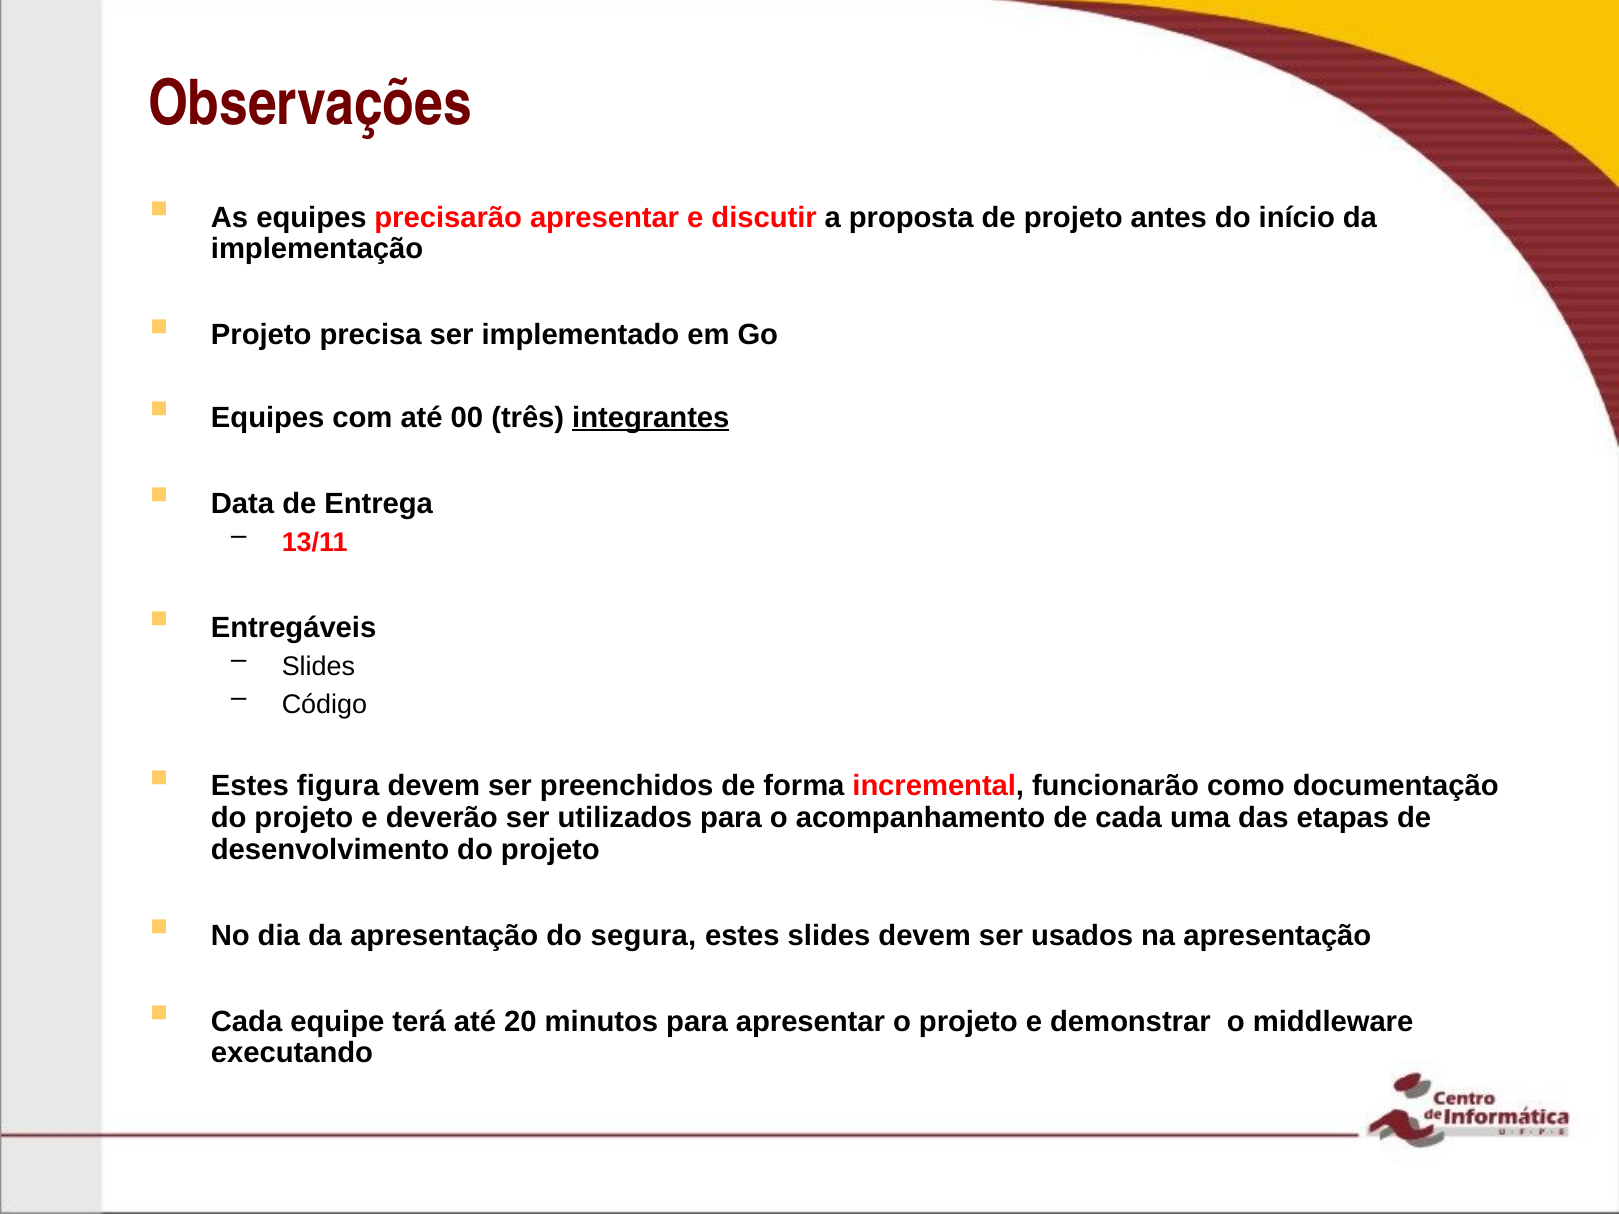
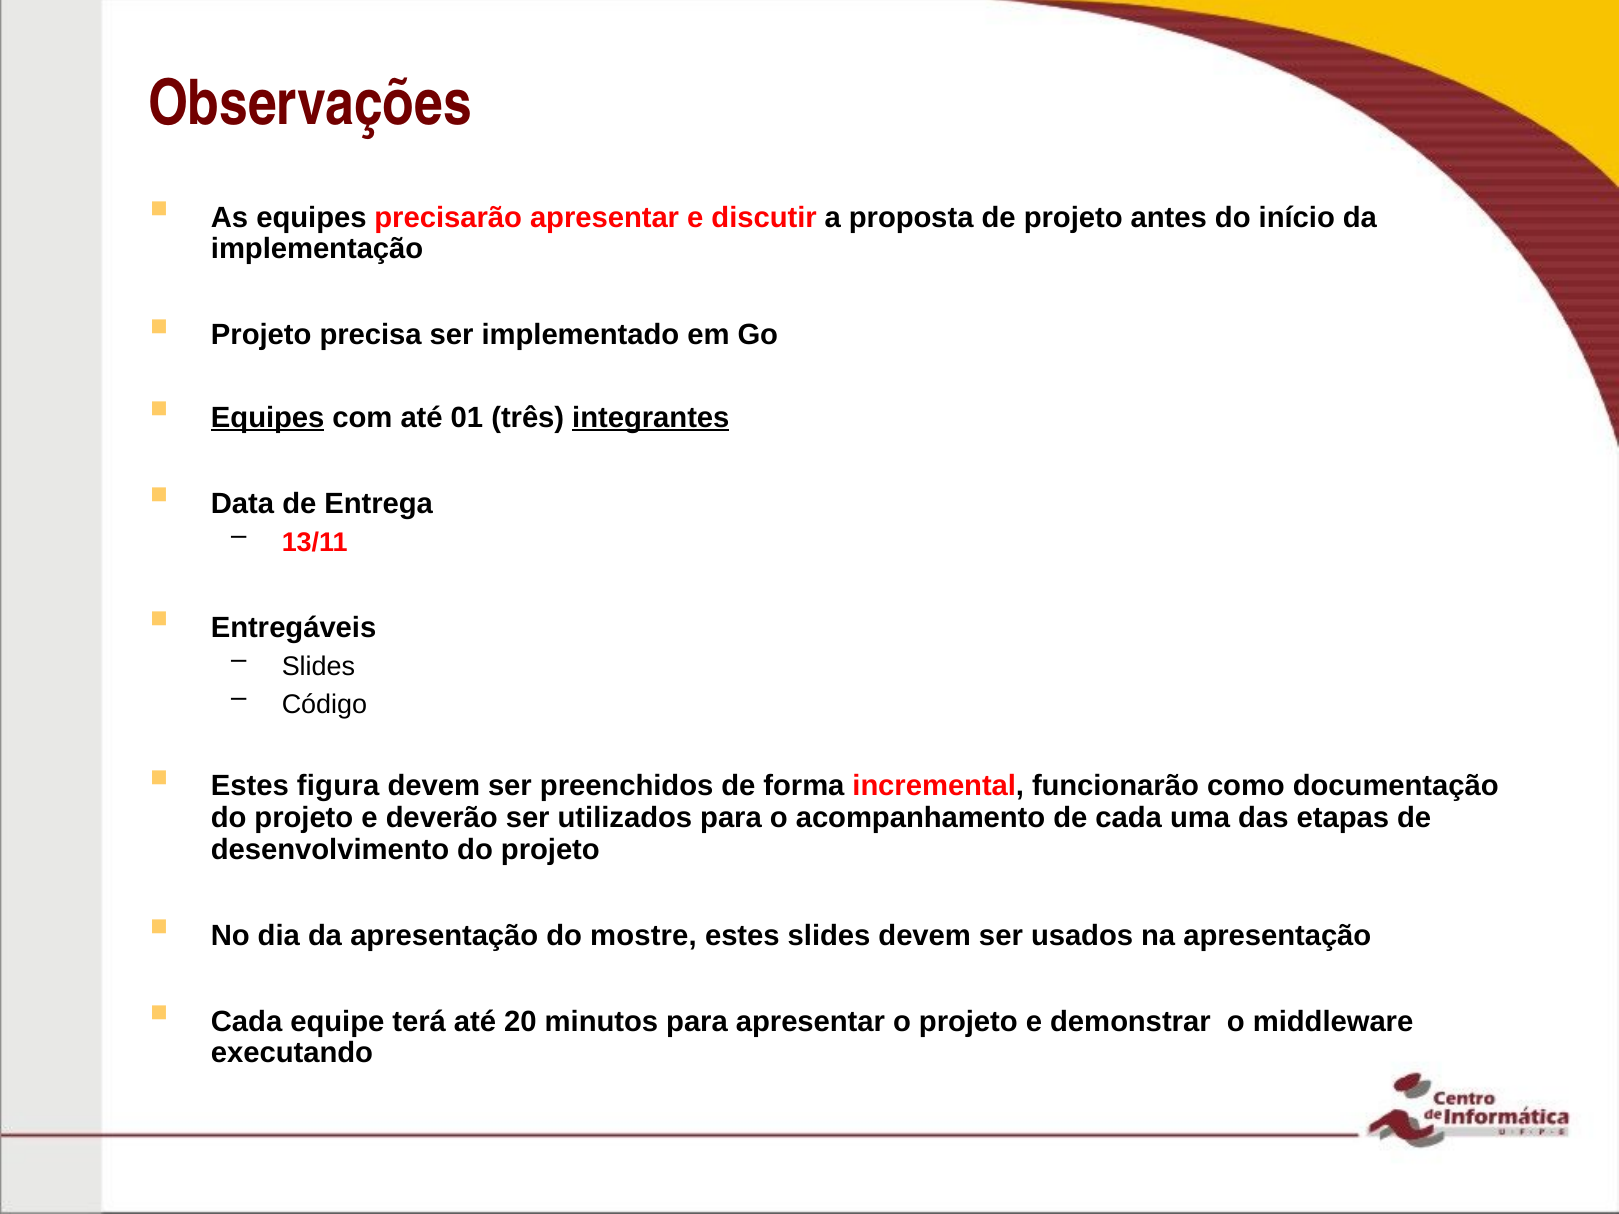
Equipes underline: none -> present (268, 418)
00: 00 -> 01 (467, 418)
segura: segura -> mostre (643, 936)
